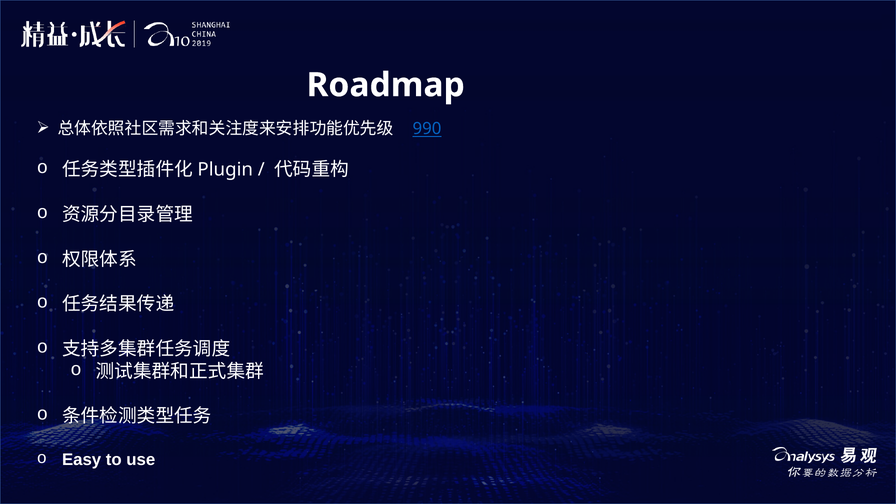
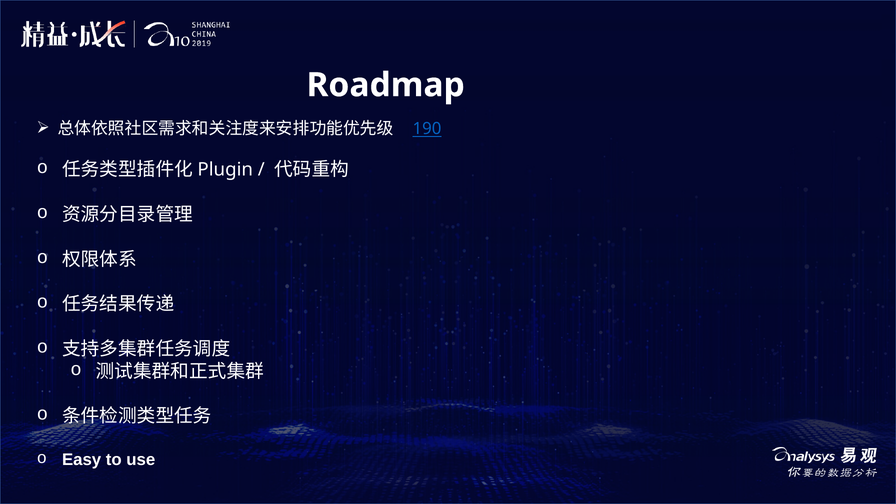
990: 990 -> 190 (427, 129)
